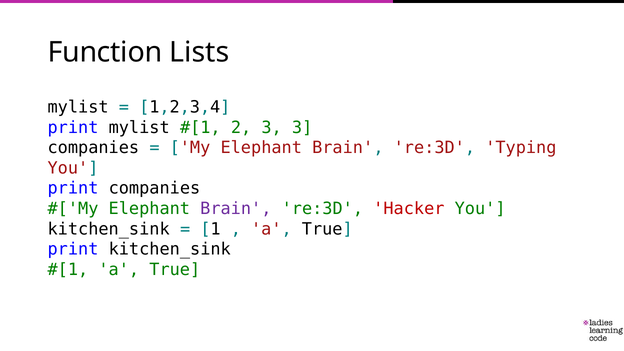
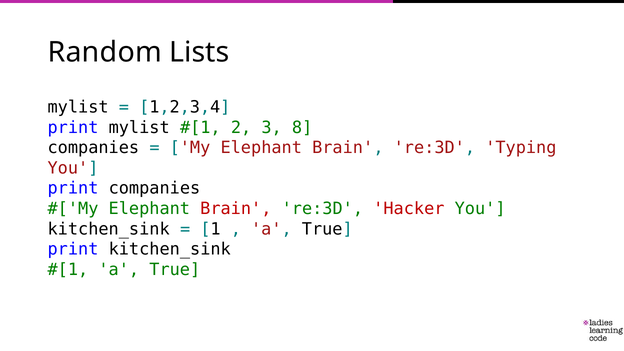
Function: Function -> Random (105, 52)
3 3: 3 -> 8 (302, 127)
Brain colour: purple -> red (236, 209)
